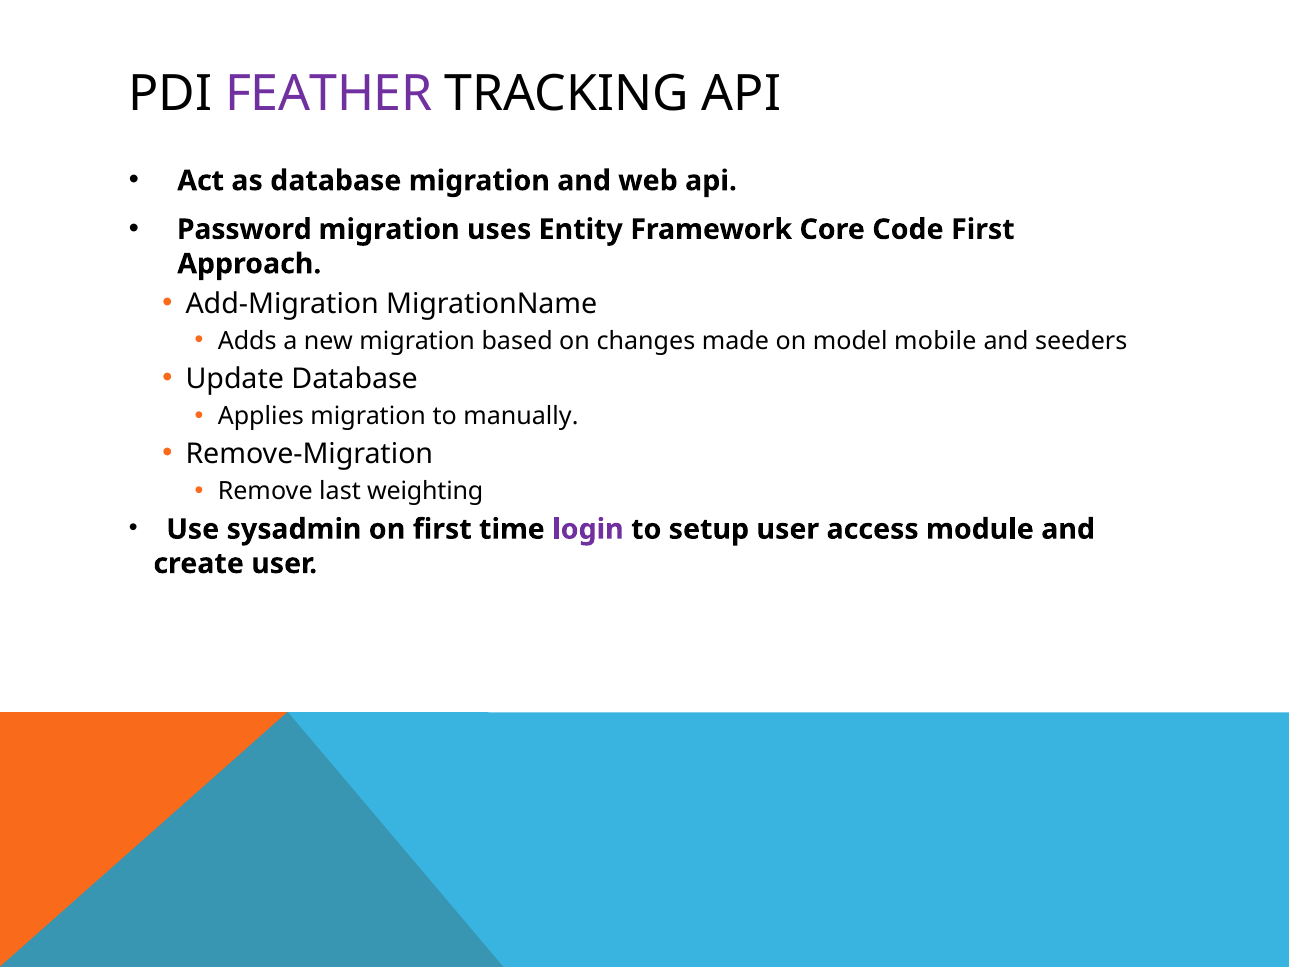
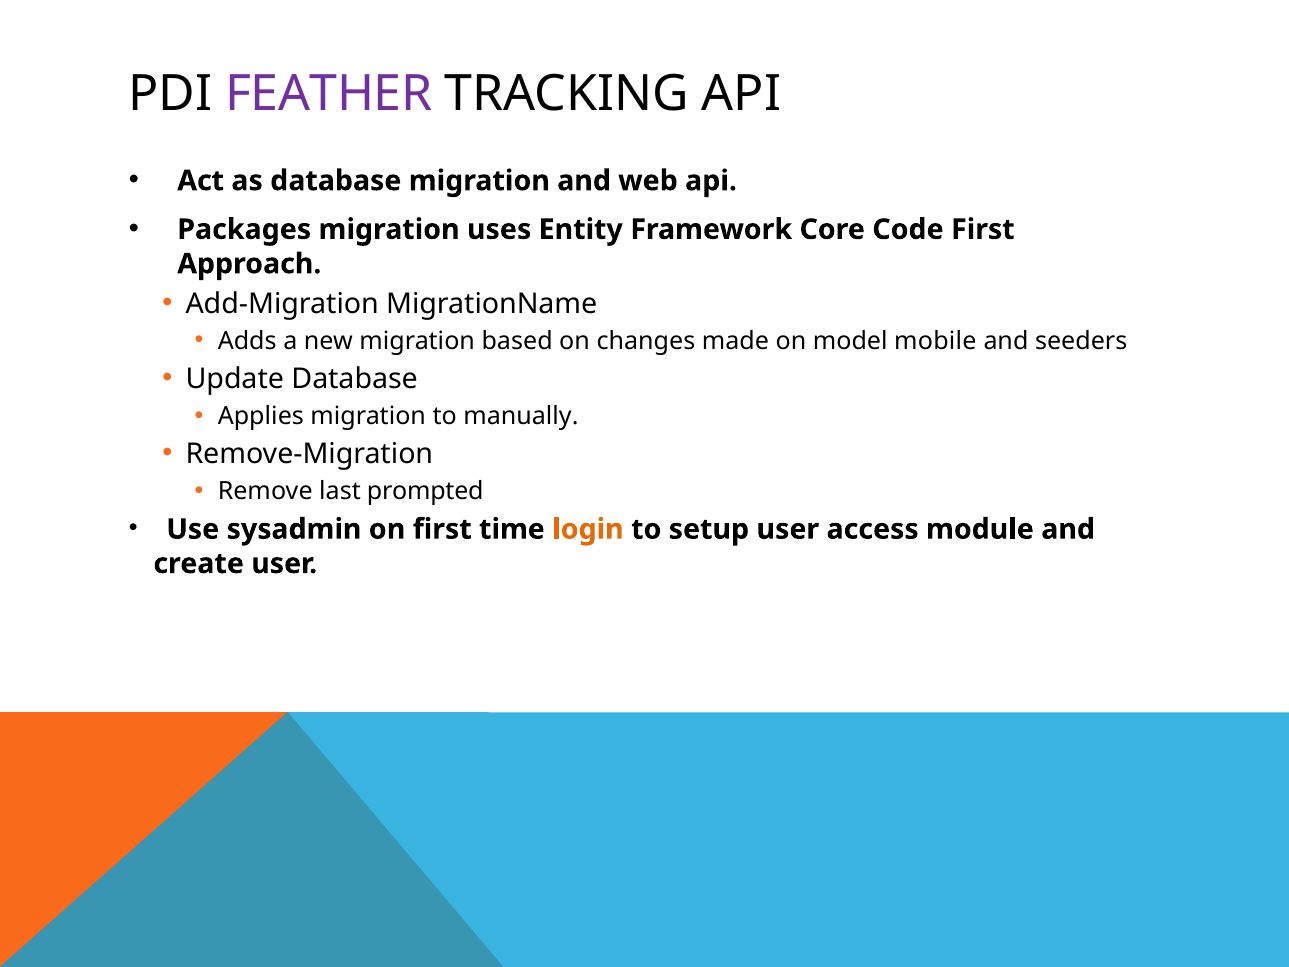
Password: Password -> Packages (244, 229)
weighting: weighting -> prompted (425, 491)
login colour: purple -> orange (588, 529)
